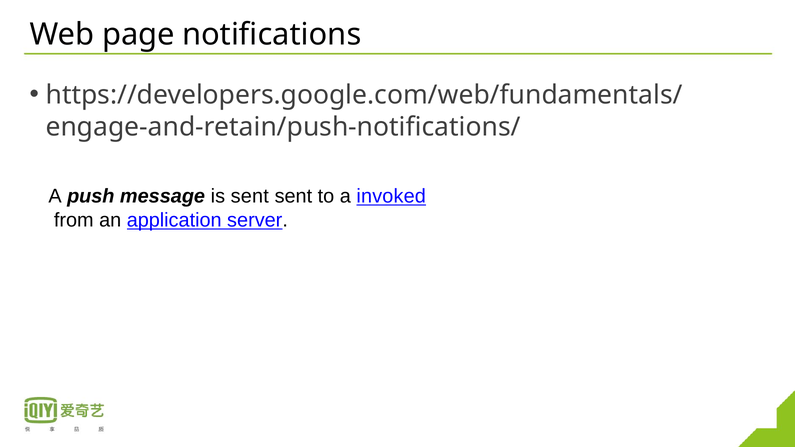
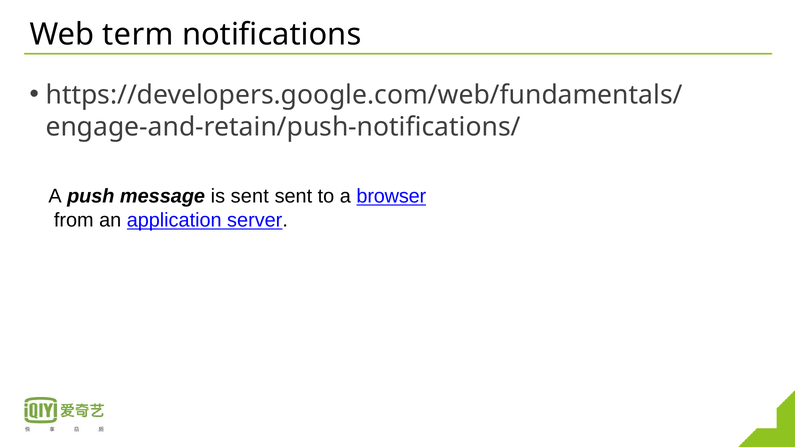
page: page -> term (138, 34)
invoked: invoked -> browser (391, 196)
